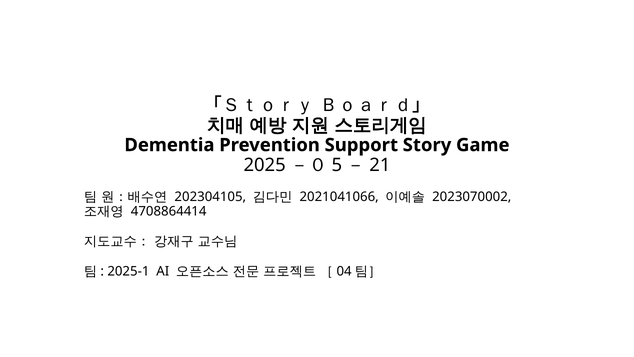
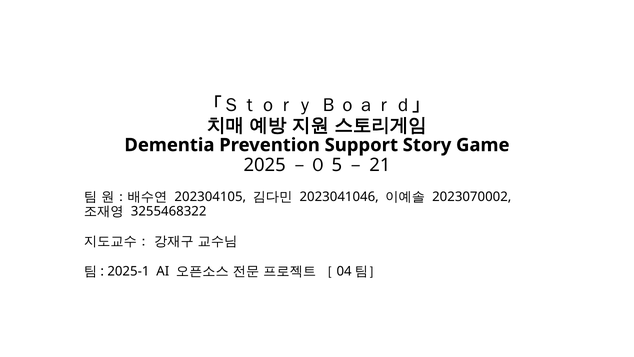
2021041066: 2021041066 -> 2023041046 (339, 197)
4708864414: 4708864414 -> 3255468322 (169, 211)
